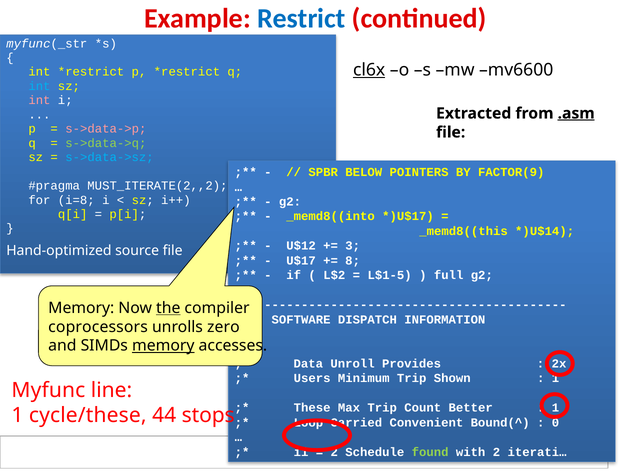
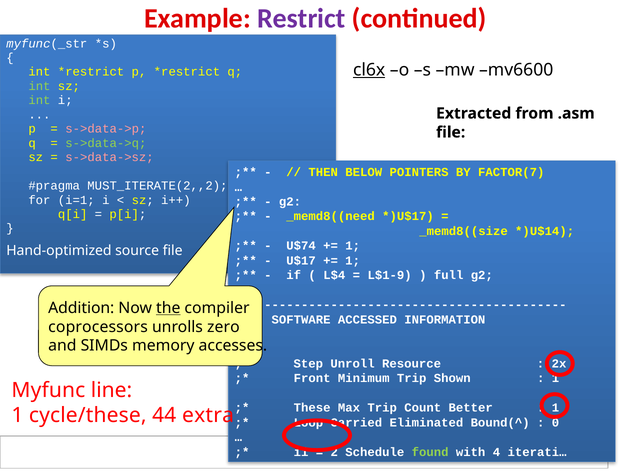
Restrict colour: blue -> purple (301, 18)
int colour: light blue -> light green (39, 86)
int colour: pink -> light green (39, 100)
.asm underline: present -> none (576, 113)
s->data->sz colour: light blue -> pink (110, 157)
SPBR: SPBR -> THEN (323, 172)
FACTOR(9: FACTOR(9 -> FACTOR(7 (511, 172)
i=8: i=8 -> i=1 (76, 200)
_memd8((into: _memd8((into -> _memd8((need (331, 217)
_memd8((this: _memd8((this -> _memd8((size (464, 231)
U$12: U$12 -> U$74 (301, 246)
3: 3 -> 1 (353, 246)
8: 8 -> 1 (353, 261)
L$2: L$2 -> L$4 (334, 275)
L$1-5: L$1-5 -> L$1-9 (390, 275)
Memory: Memory -> Addition (81, 308)
DISPATCH: DISPATCH -> ACCESSED (367, 320)
memory underline: present -> none (163, 346)
Data: Data -> Step (308, 364)
Provides: Provides -> Resource (412, 364)
Users: Users -> Front (312, 379)
stops: stops -> extra (208, 416)
Convenient: Convenient -> Eliminated (426, 423)
with 2: 2 -> 4 (496, 452)
